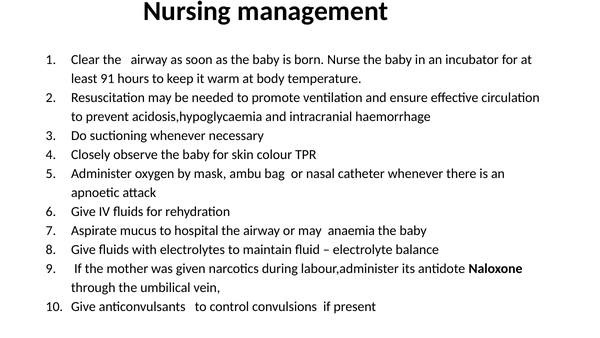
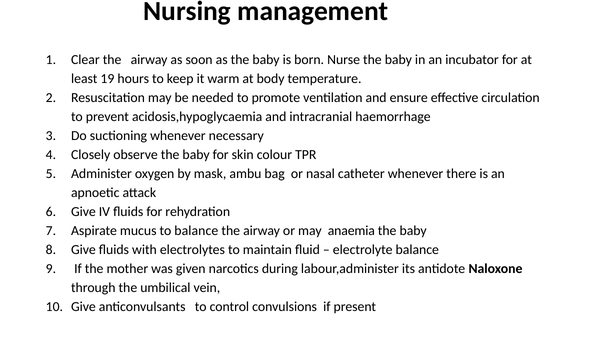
91: 91 -> 19 (107, 79)
to hospital: hospital -> balance (196, 230)
